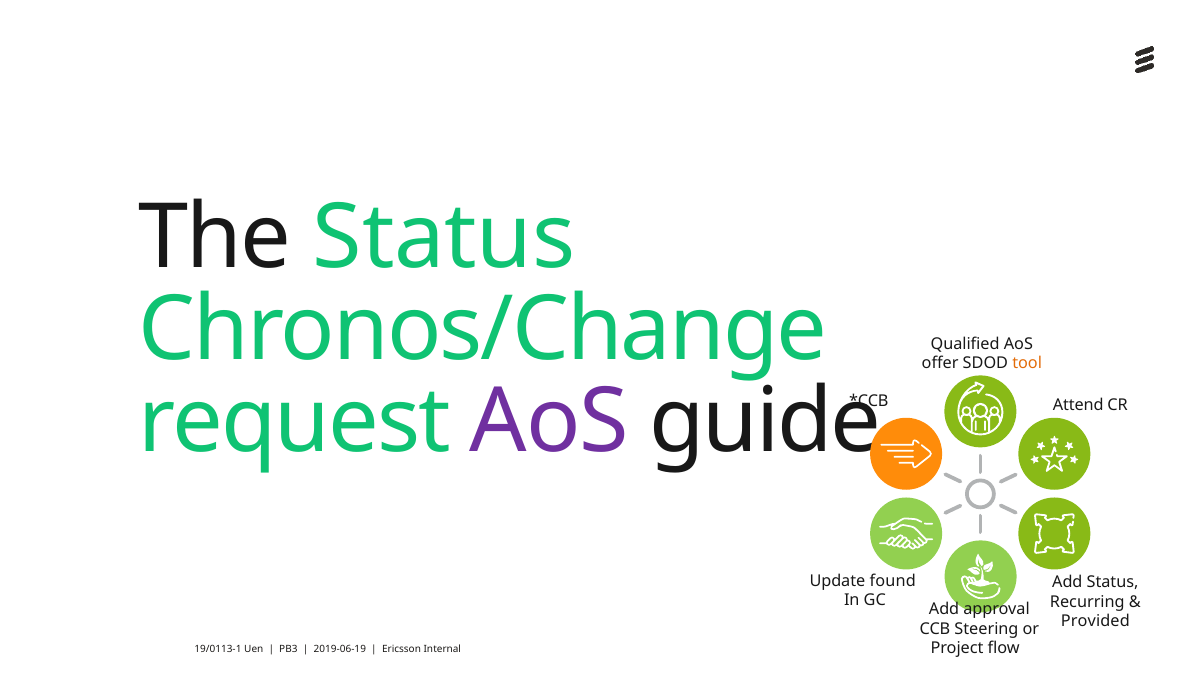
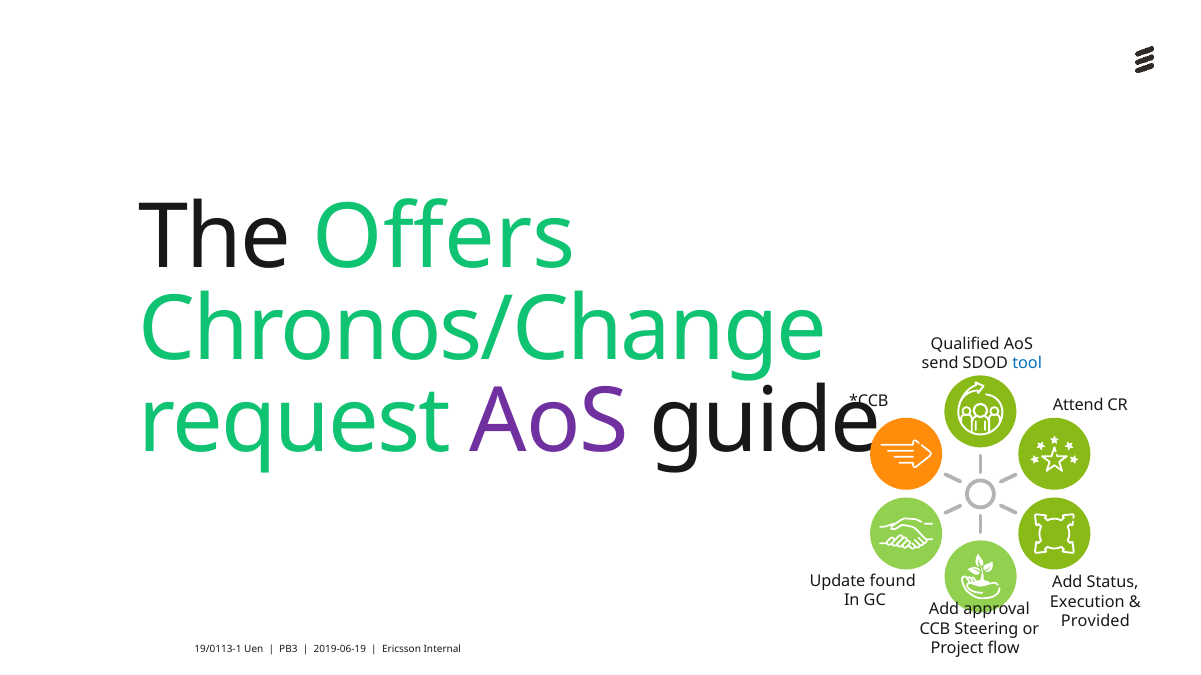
The Status: Status -> Offers (444, 238)
offer: offer -> send (940, 364)
tool colour: orange -> blue (1027, 364)
Recurring: Recurring -> Execution (1087, 603)
